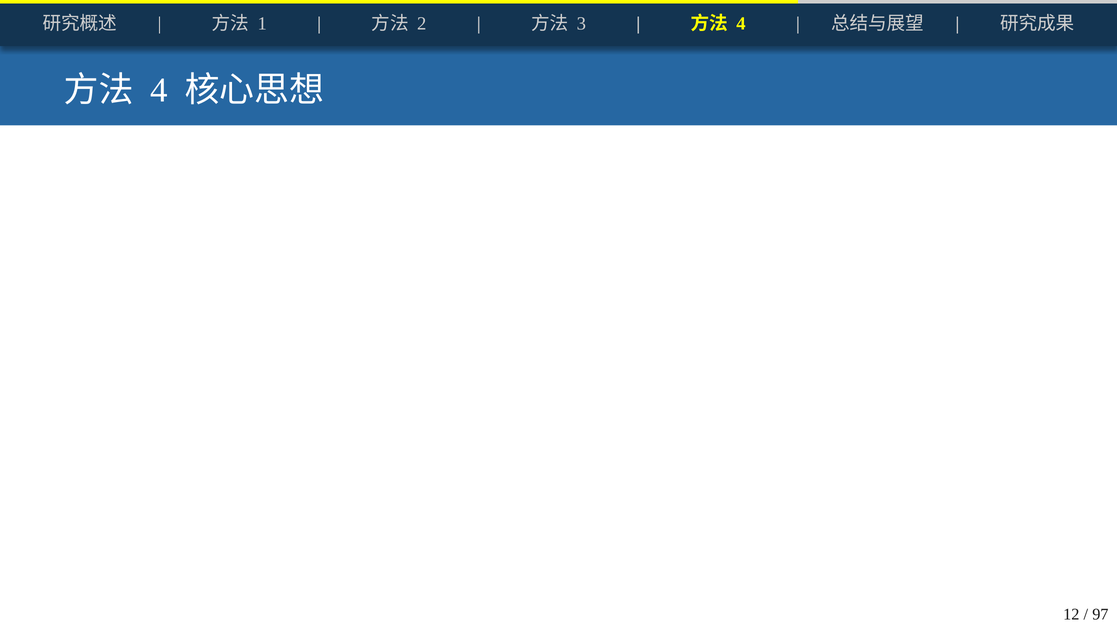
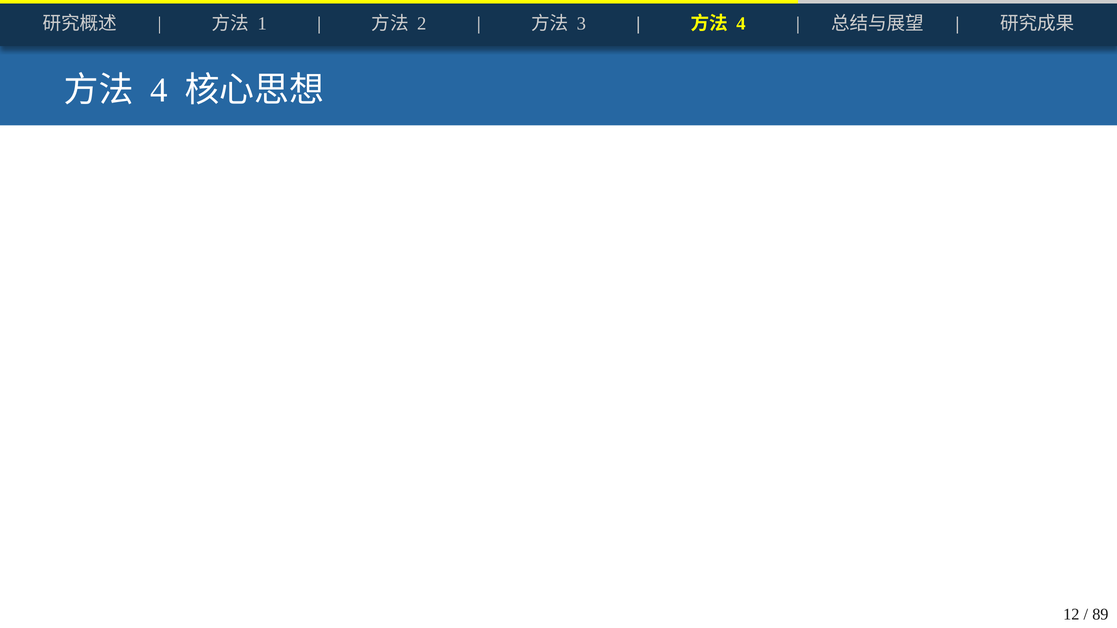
97: 97 -> 89 (1100, 615)
